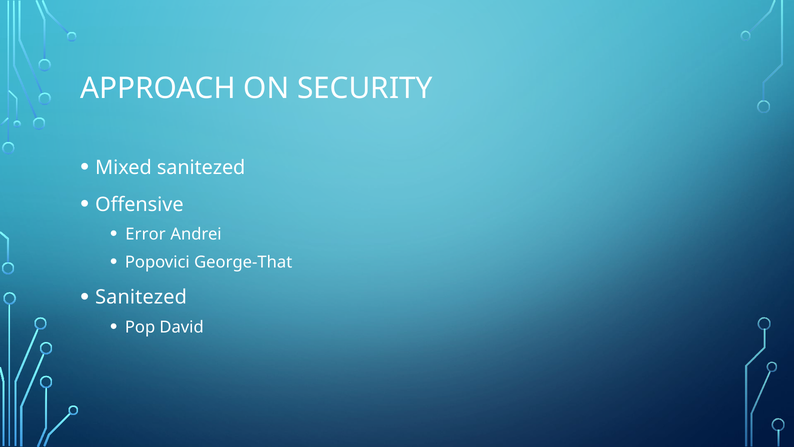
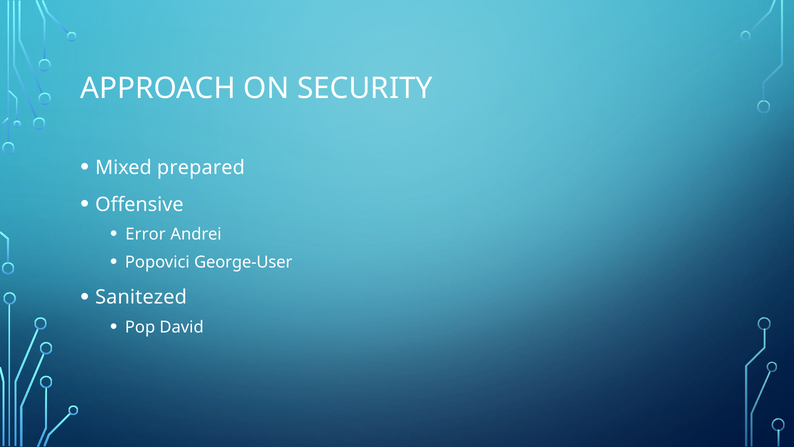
Mixed sanitezed: sanitezed -> prepared (201, 168)
George-That: George-That -> George-User (243, 262)
